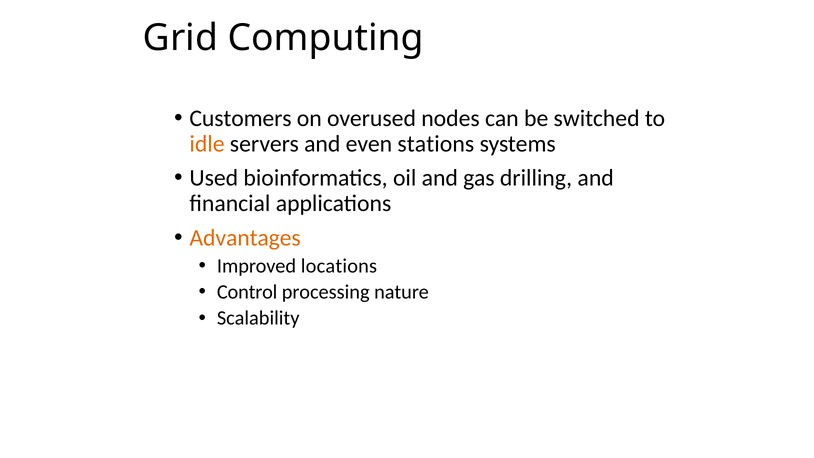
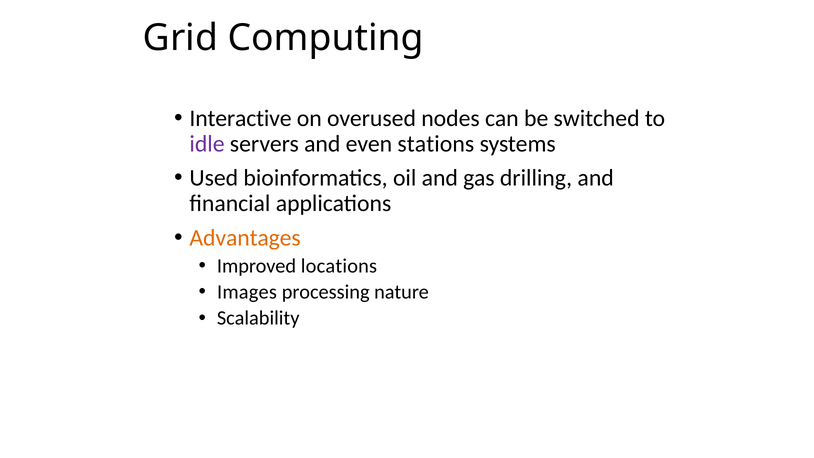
Customers: Customers -> Interactive (241, 118)
idle colour: orange -> purple (207, 144)
Control: Control -> Images (247, 292)
